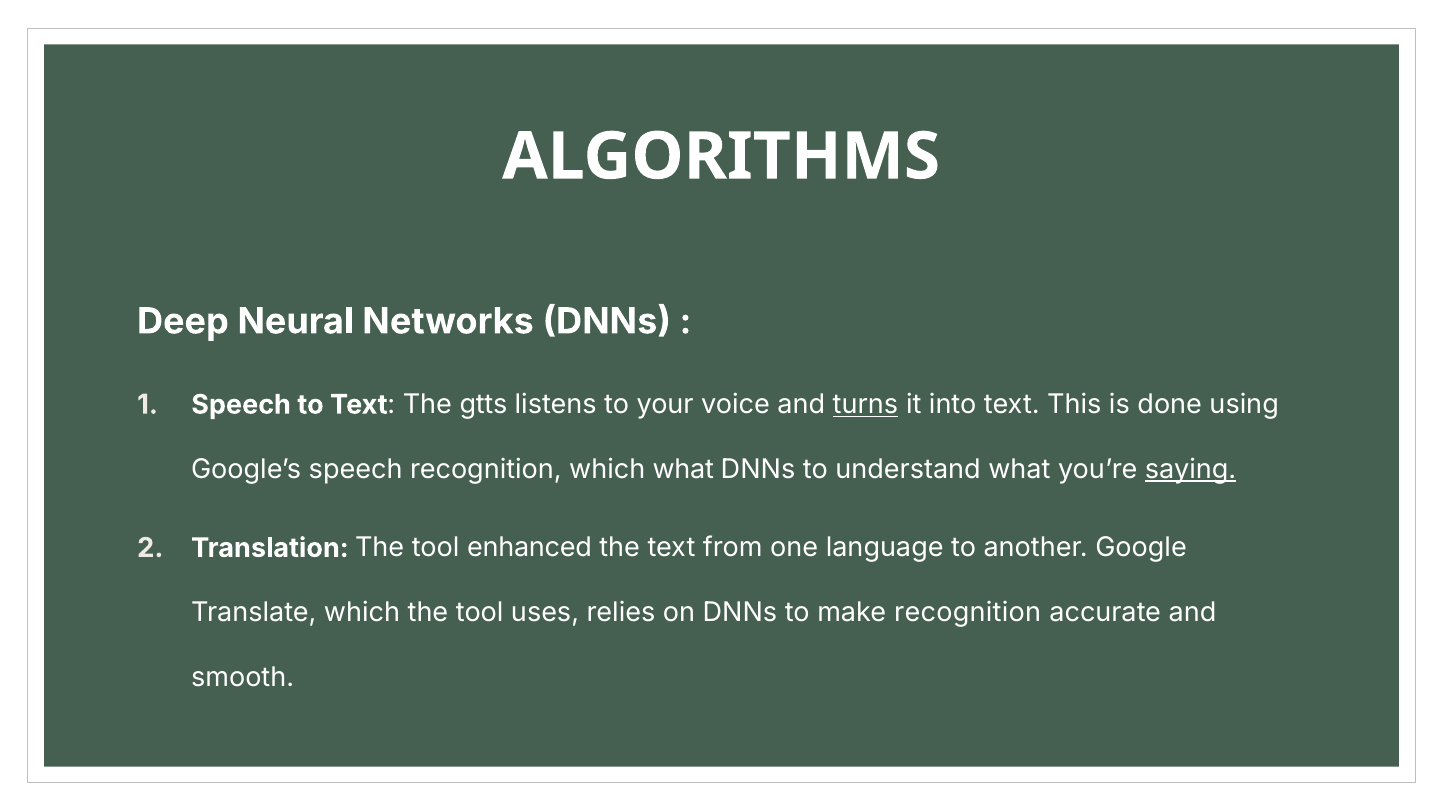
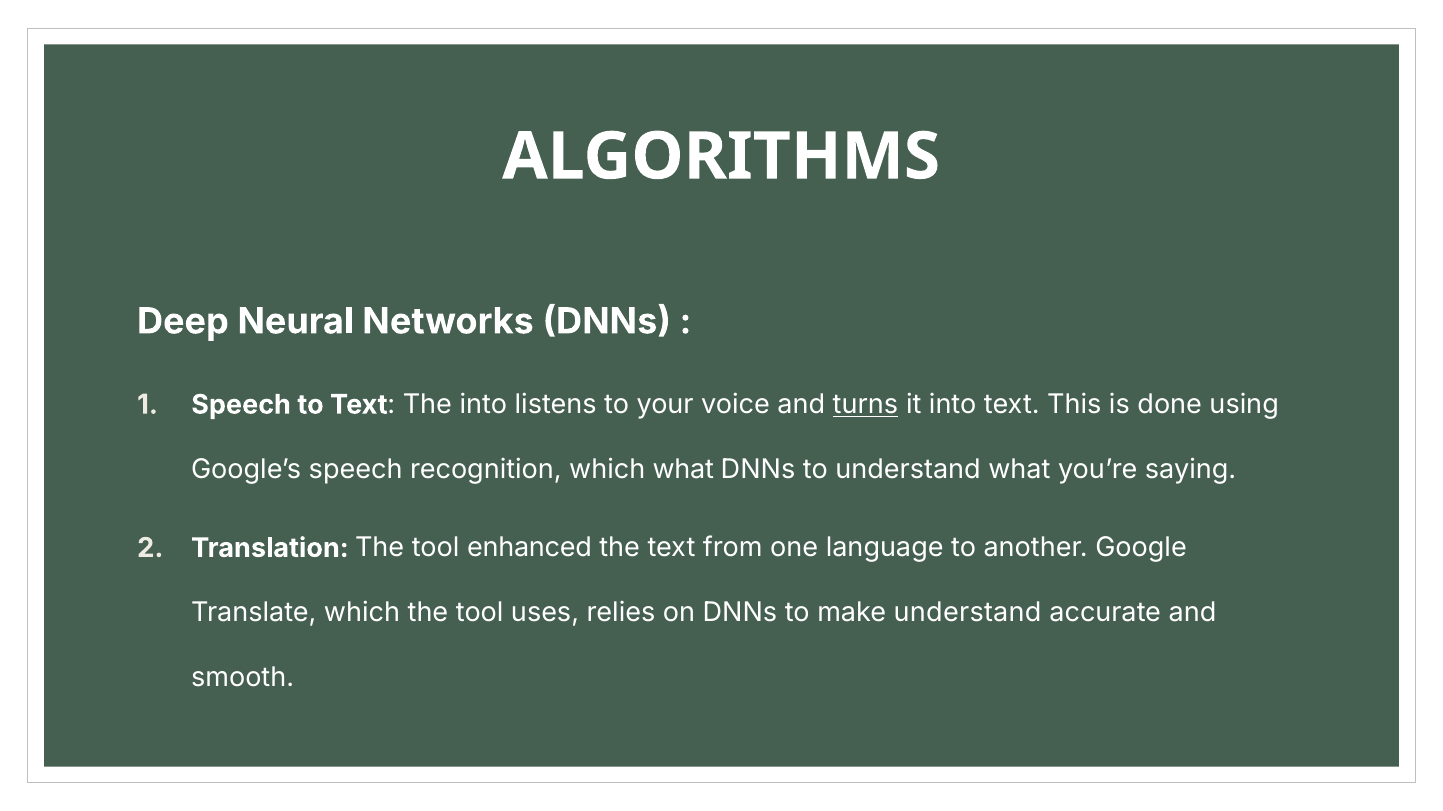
The gtts: gtts -> into (483, 405)
saying underline: present -> none (1190, 470)
make recognition: recognition -> understand (968, 613)
